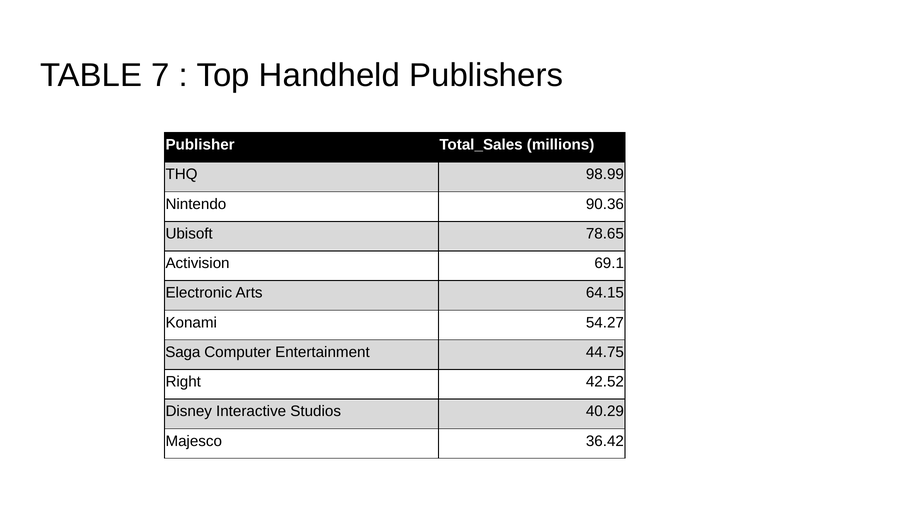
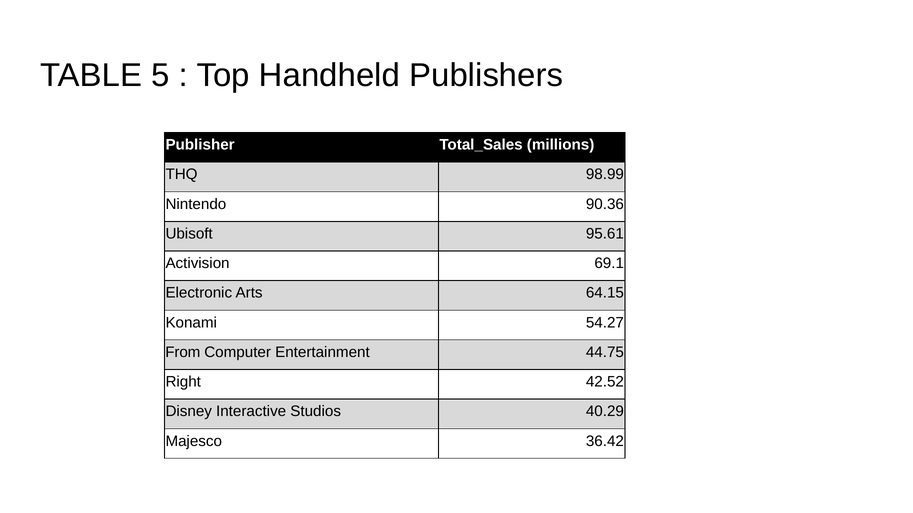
7: 7 -> 5 (161, 76)
78.65: 78.65 -> 95.61 (605, 234)
Saga: Saga -> From (183, 353)
